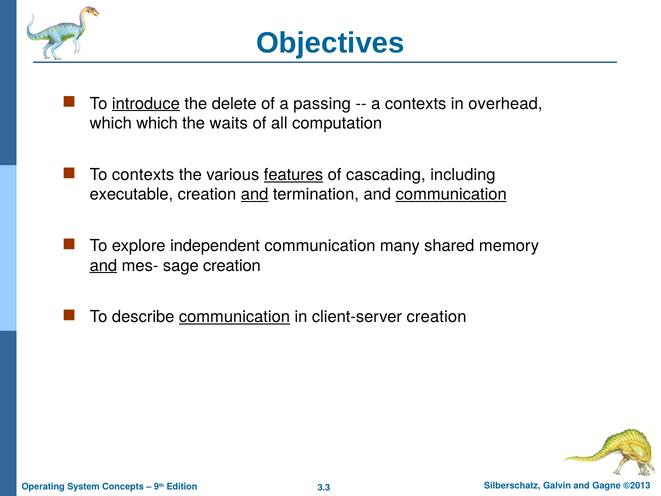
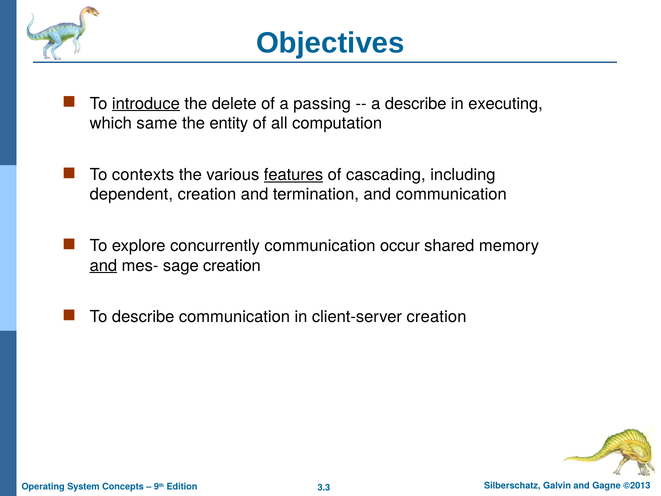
a contexts: contexts -> describe (416, 104)
overhead: overhead -> executing (506, 104)
which which: which -> same (157, 123)
waits: waits -> entity (229, 123)
executable: executable -> dependent (131, 194)
and underline: present -> none (255, 194)
communication underline: present -> none (451, 194)
independent: independent -> concurrently (215, 246)
many: many -> occur (400, 246)
communication underline: present -> none (234, 317)
